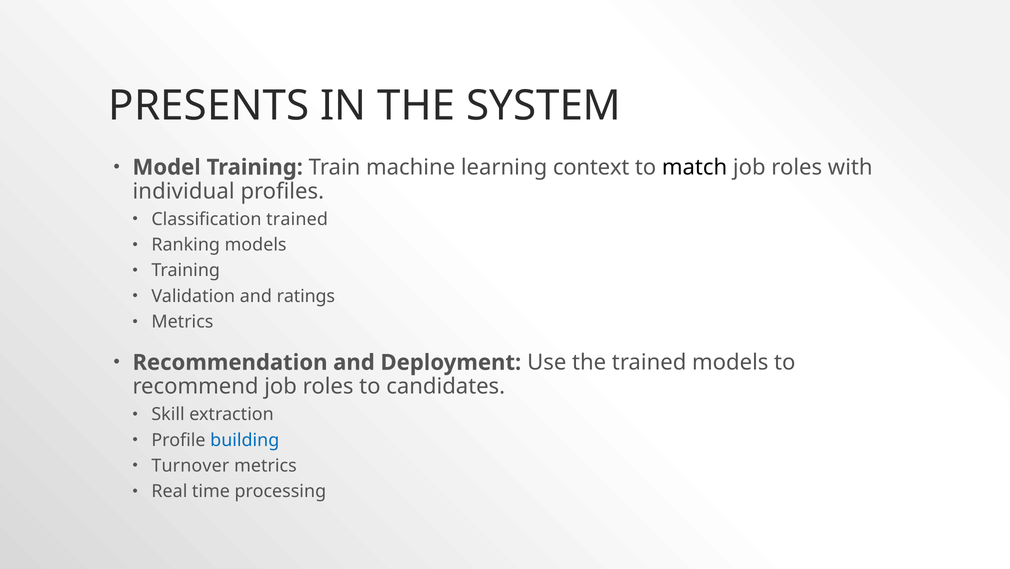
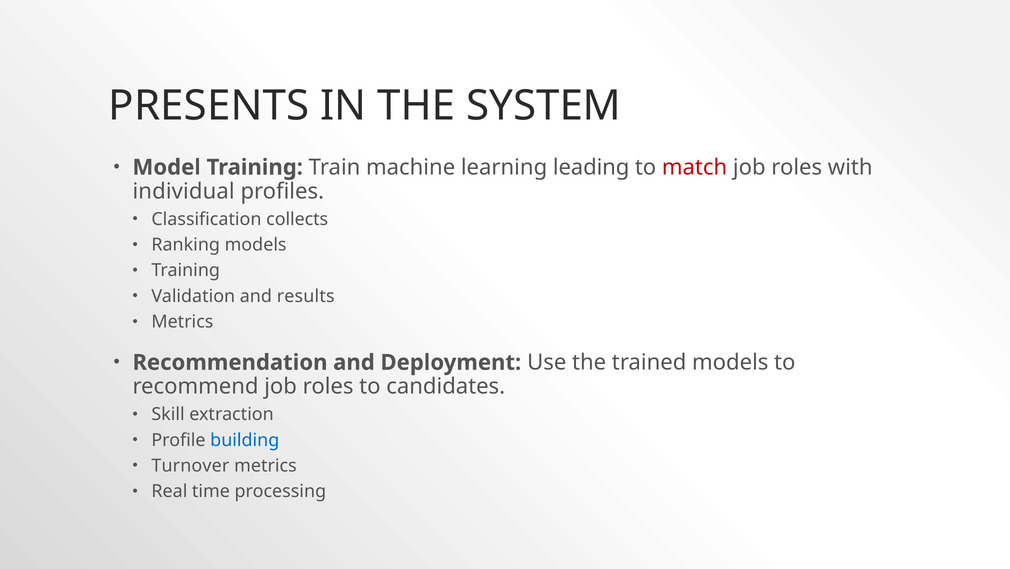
context: context -> leading (591, 167)
match colour: black -> red (695, 167)
Classification trained: trained -> collects (297, 219)
ratings: ratings -> results (306, 296)
